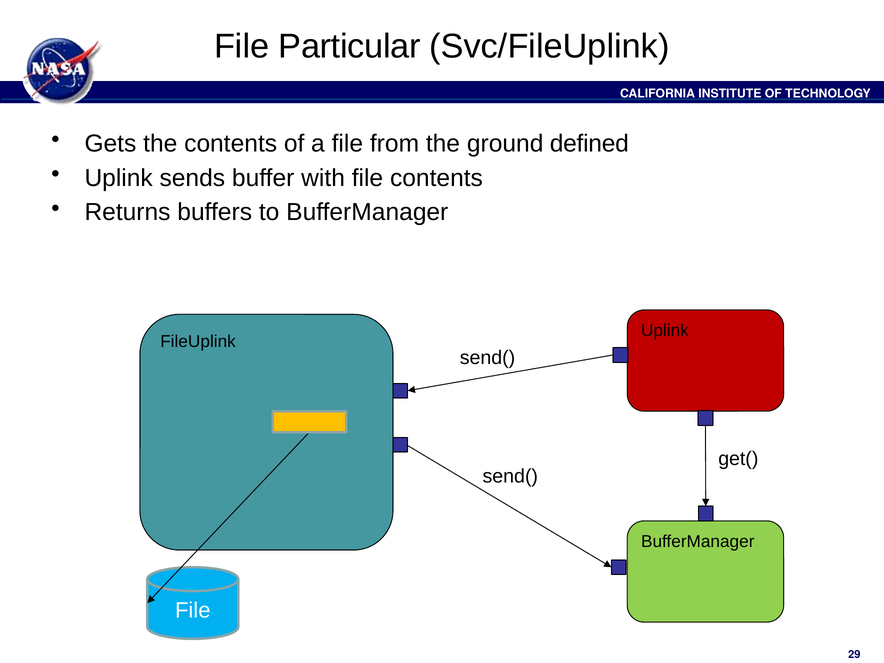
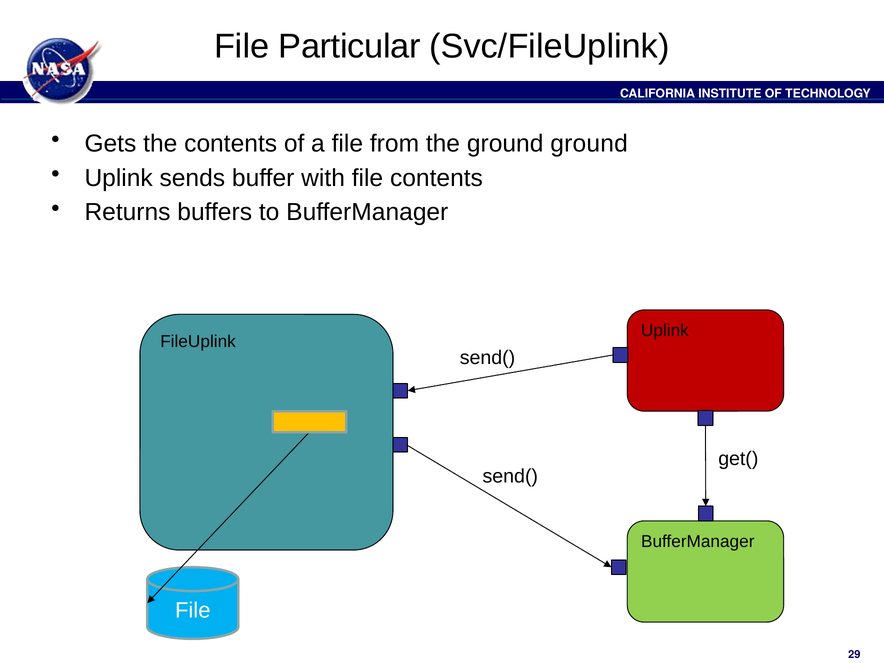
ground defined: defined -> ground (589, 144)
